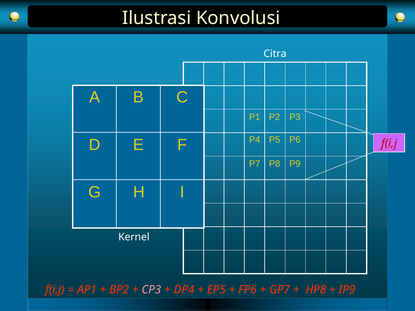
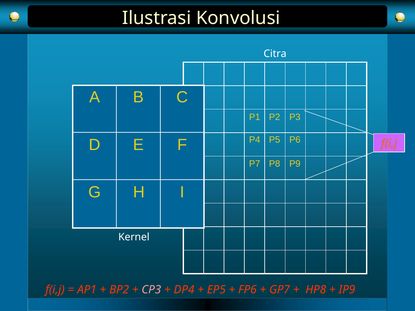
f(i,j colour: red -> orange (389, 143)
